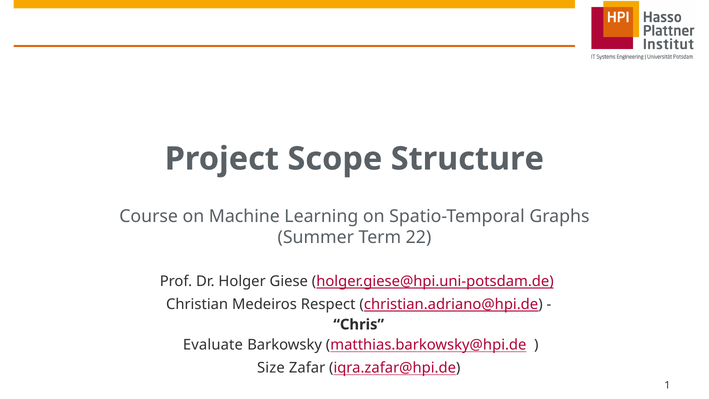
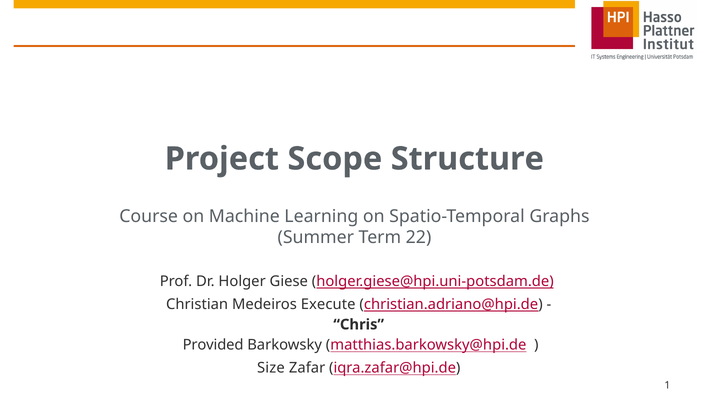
Respect: Respect -> Execute (328, 304)
Evaluate: Evaluate -> Provided (213, 345)
